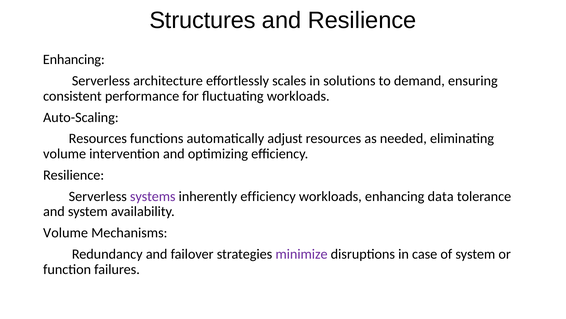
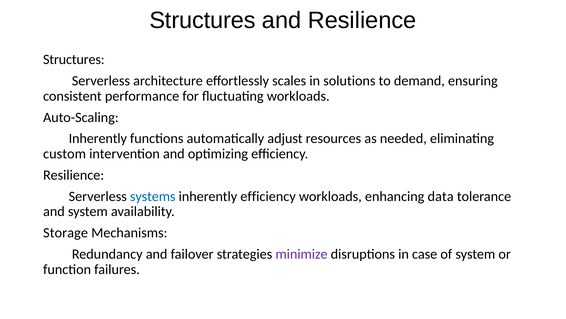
Enhancing: Enhancing -> Structures (74, 60)
Resources: Resources -> Inherently (98, 138)
volume: volume -> custom (65, 154)
systems colour: purple -> blue (153, 196)
Volume: Volume -> Storage (66, 232)
